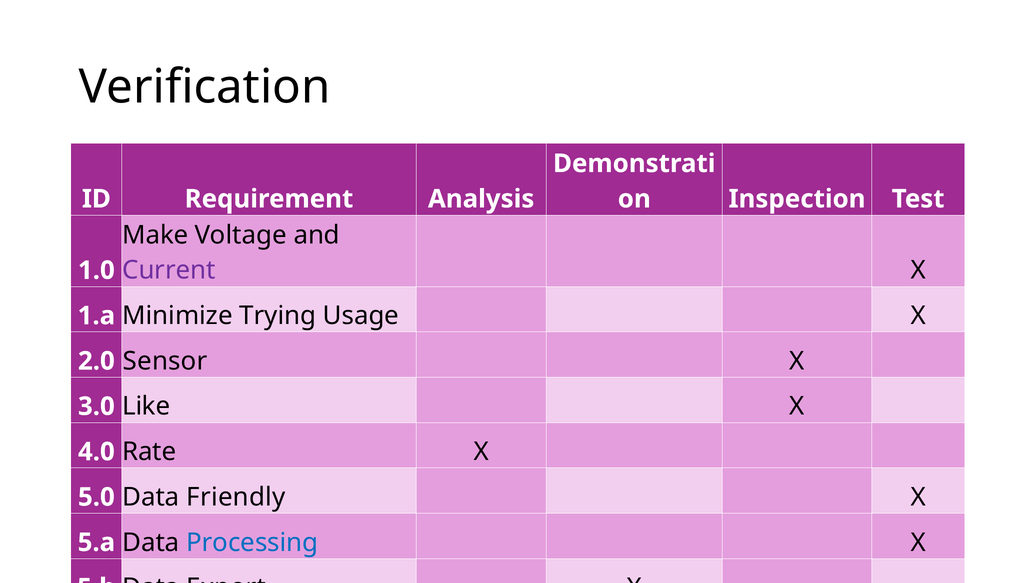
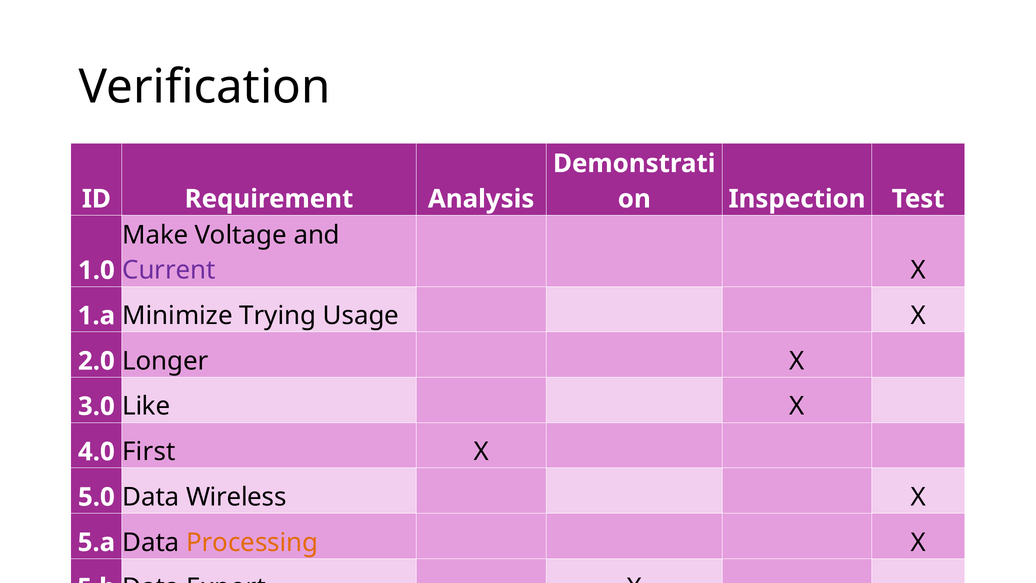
Sensor: Sensor -> Longer (165, 361)
Rate: Rate -> First (149, 452)
Friendly: Friendly -> Wireless (236, 497)
Processing colour: blue -> orange (252, 542)
